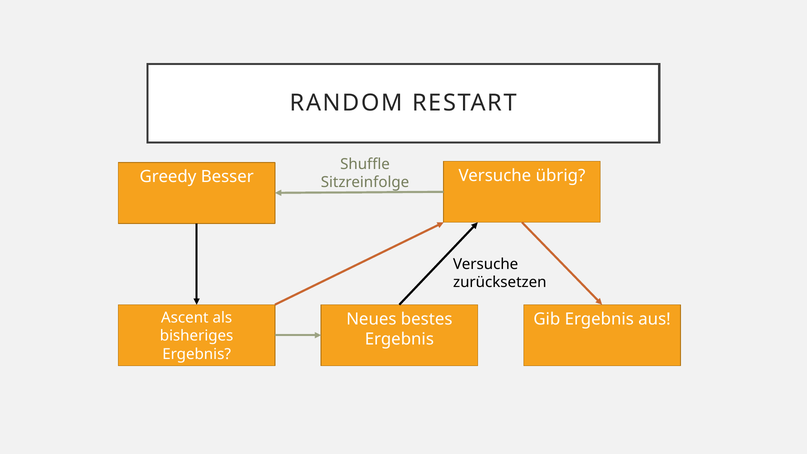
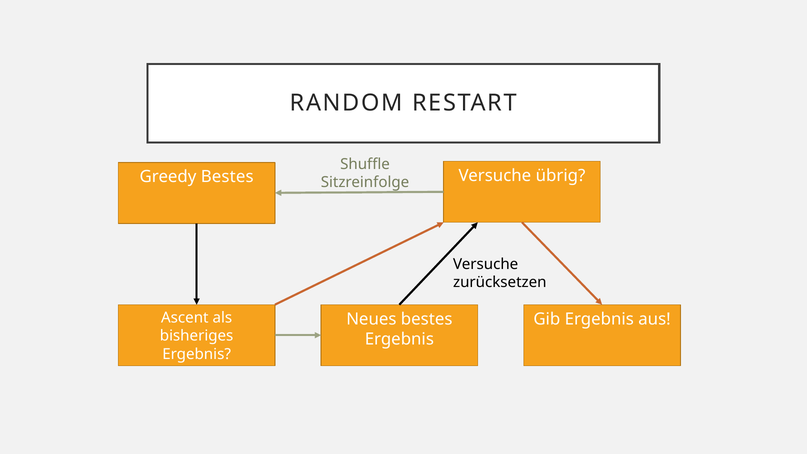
Greedy Besser: Besser -> Bestes (227, 177)
